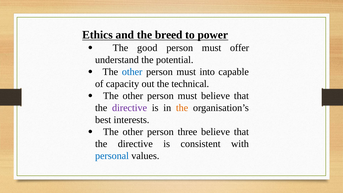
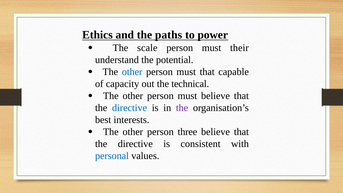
breed: breed -> paths (169, 35)
good: good -> scale (147, 48)
offer: offer -> their (239, 48)
must into: into -> that (207, 72)
directive colour: purple -> blue (130, 108)
the colour: orange -> purple (182, 108)
